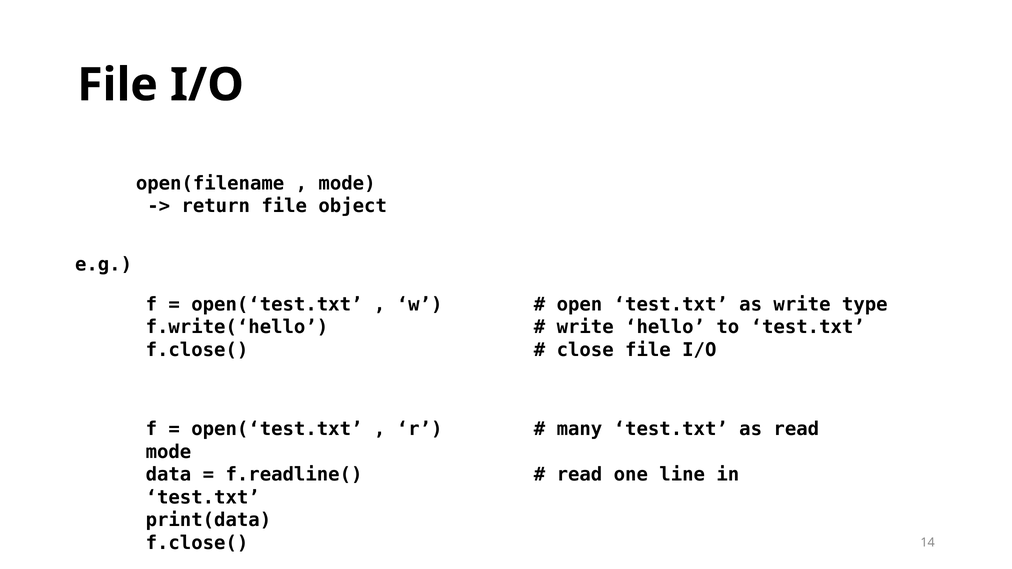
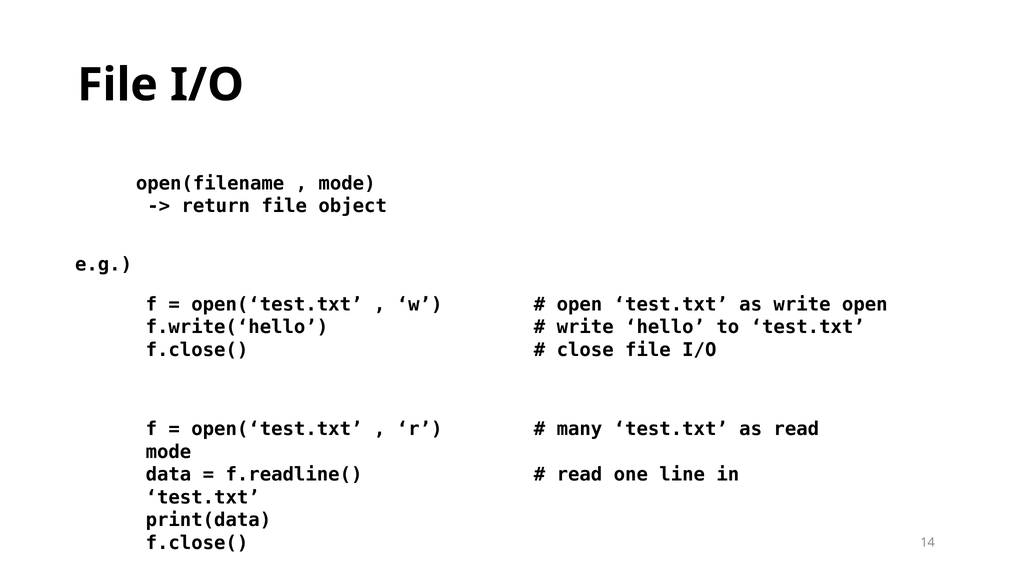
write type: type -> open (865, 304)
